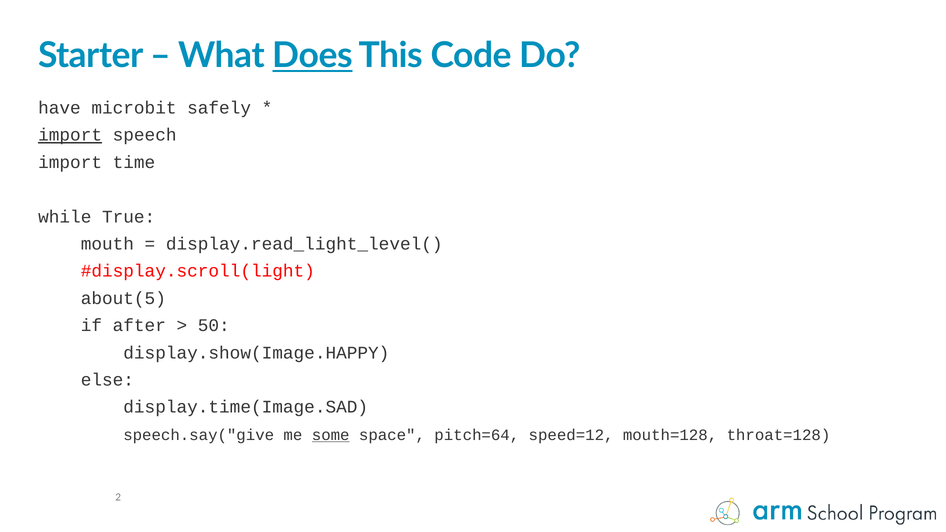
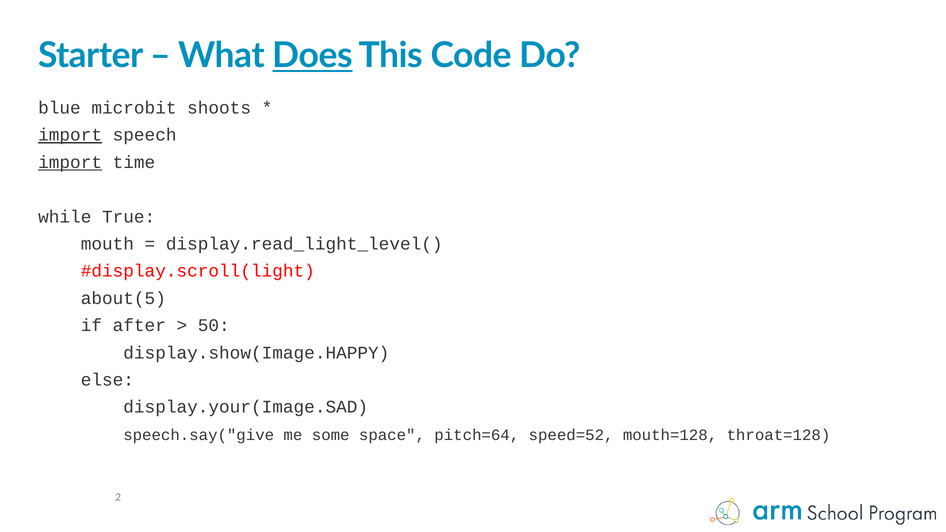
have: have -> blue (59, 108)
safely: safely -> shoots (219, 108)
import underline: none -> present (70, 162)
display.time(Image.SAD: display.time(Image.SAD -> display.your(Image.SAD (246, 407)
some underline: present -> none (331, 435)
speed=12: speed=12 -> speed=52 (571, 435)
